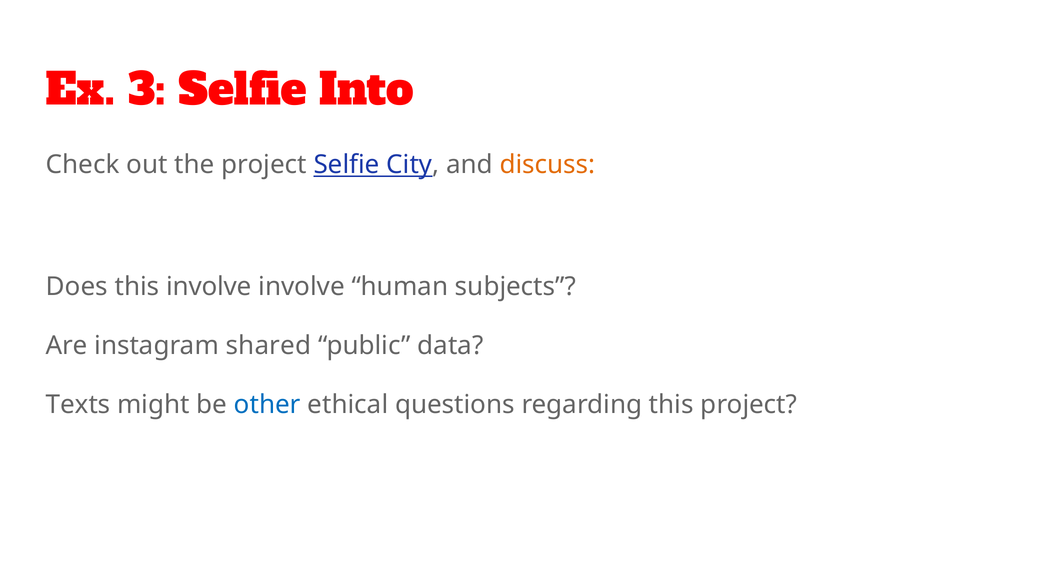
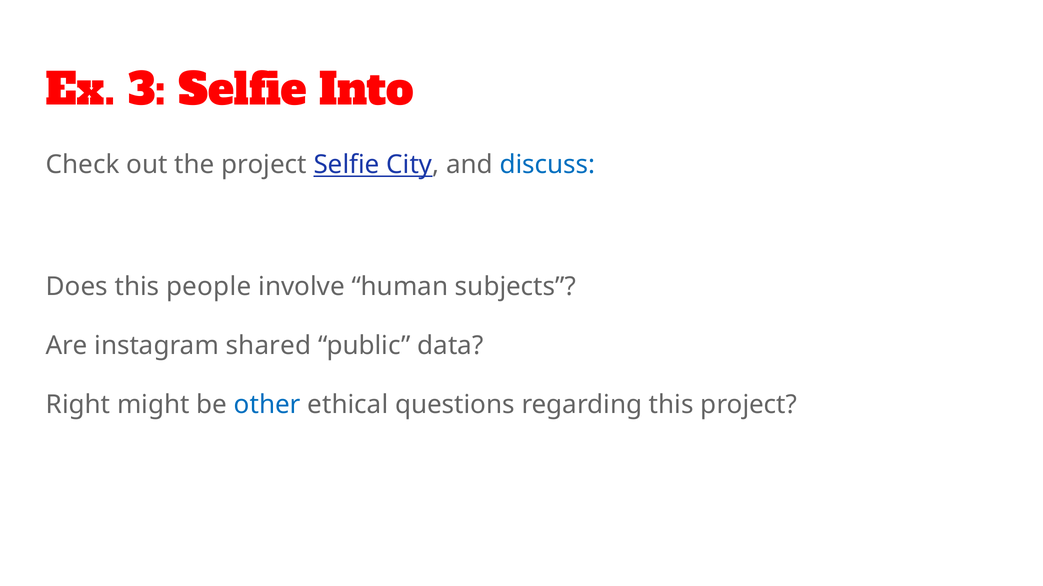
discuss colour: orange -> blue (548, 165)
this involve: involve -> people (209, 287)
Texts: Texts -> Right (78, 405)
